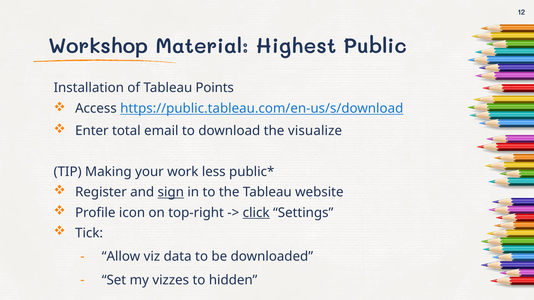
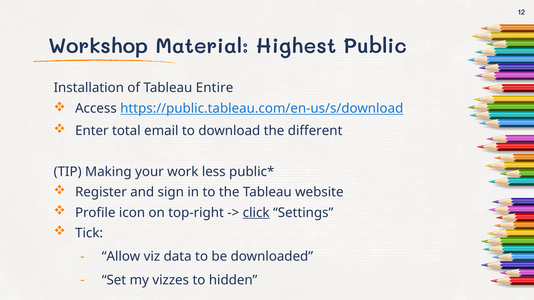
Points: Points -> Entire (215, 88)
visualize: visualize -> different (315, 131)
sign underline: present -> none (171, 192)
